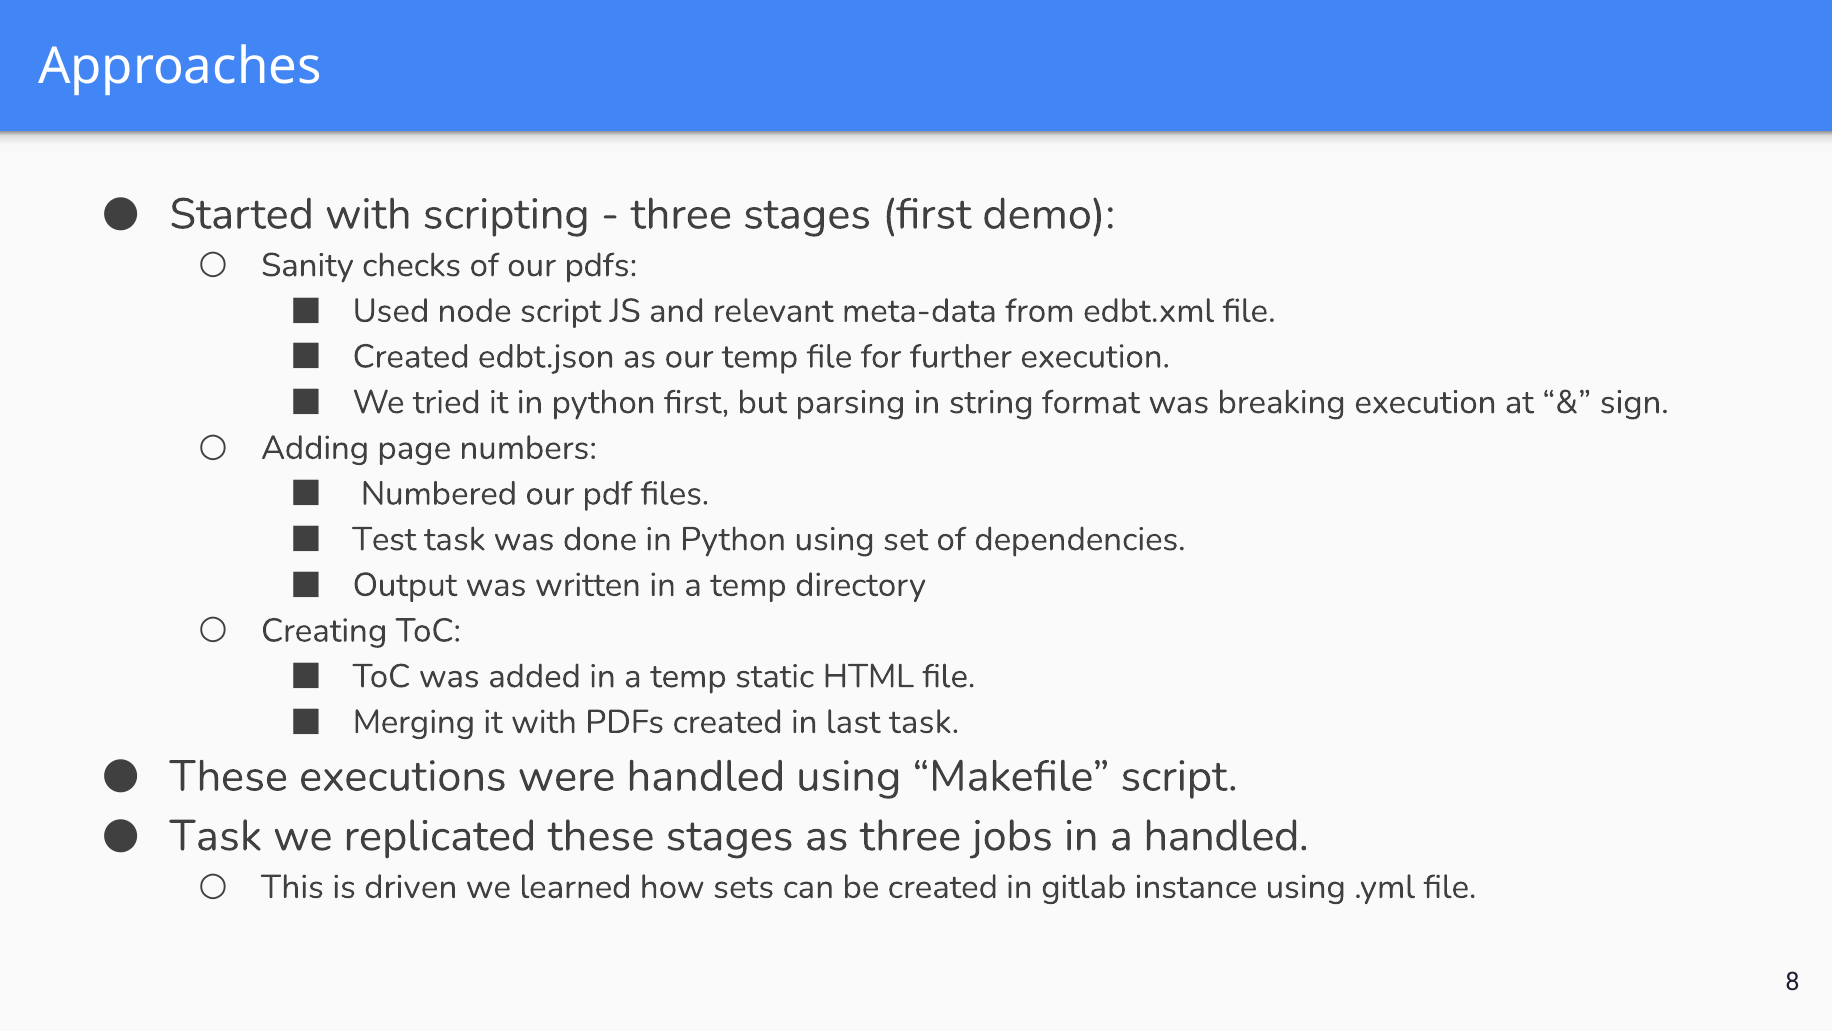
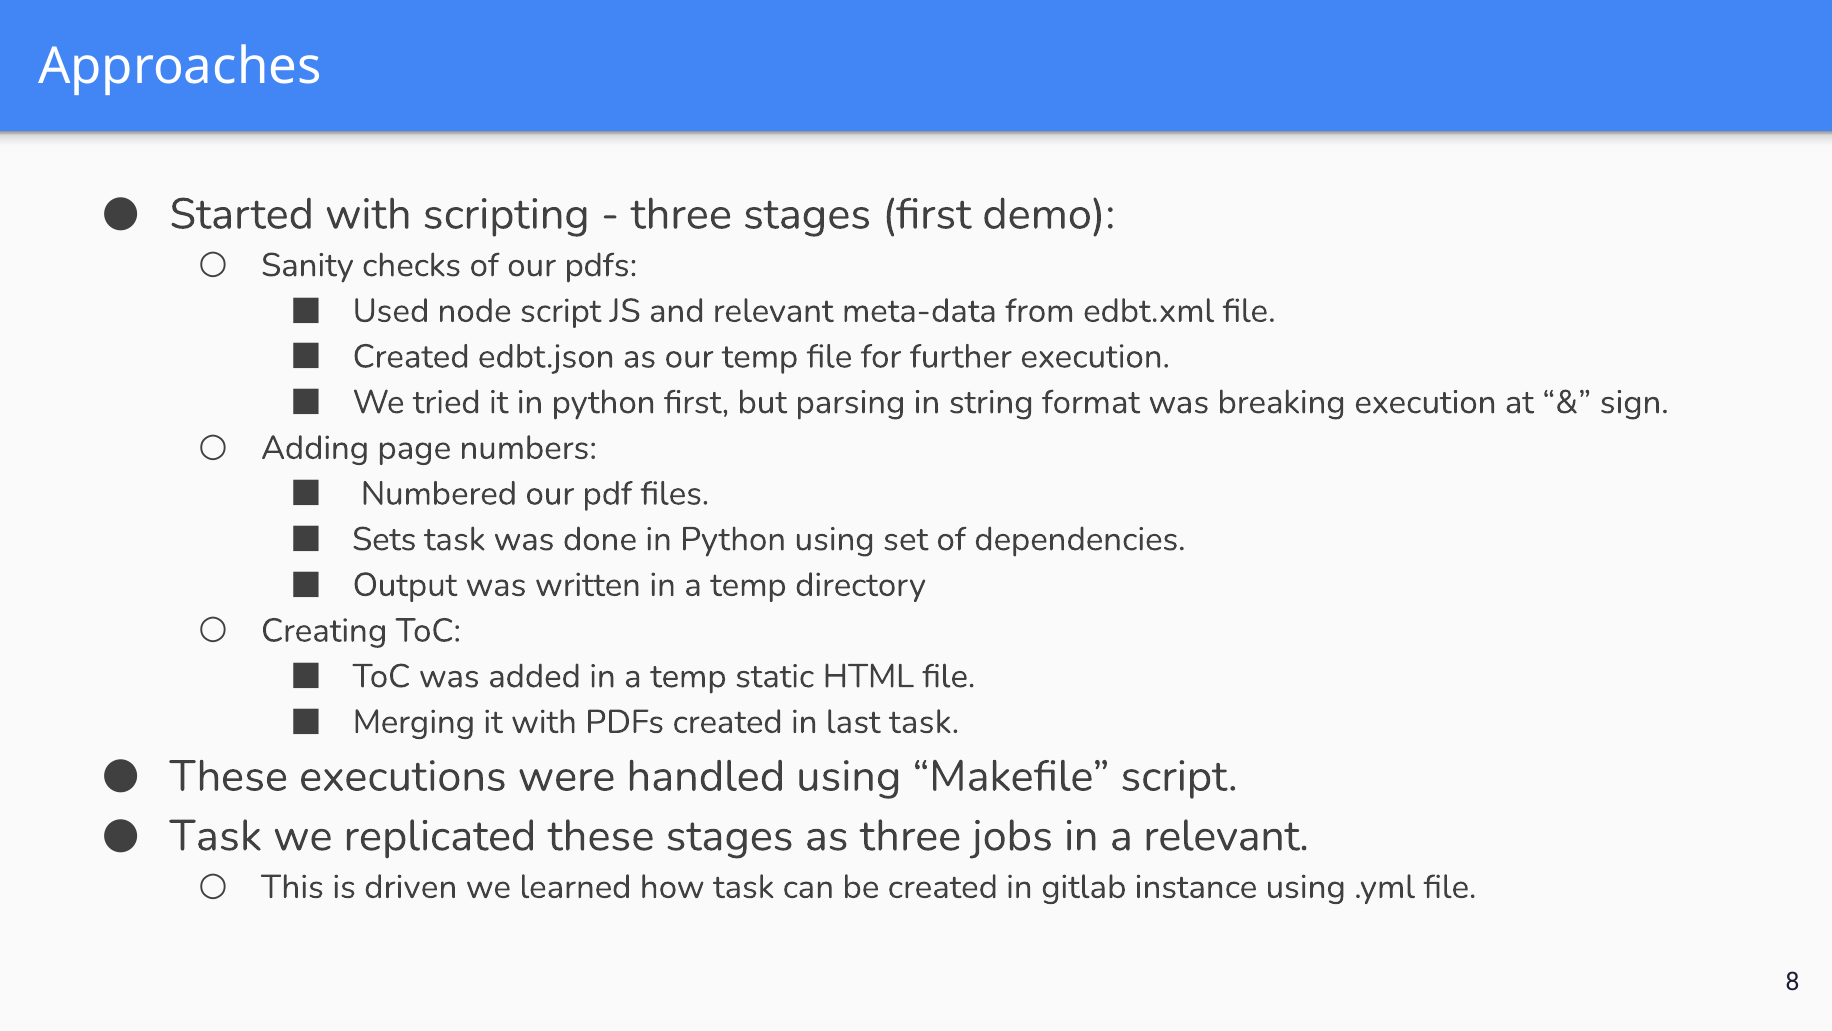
Test: Test -> Sets (384, 539)
a handled: handled -> relevant (1226, 836)
how sets: sets -> task (744, 887)
